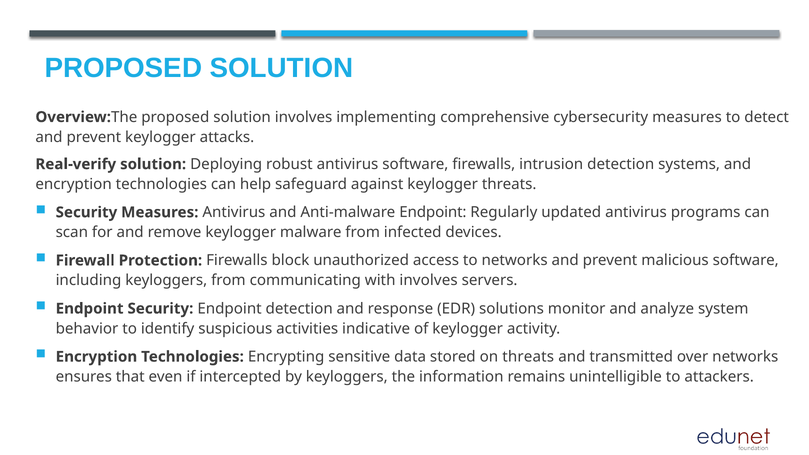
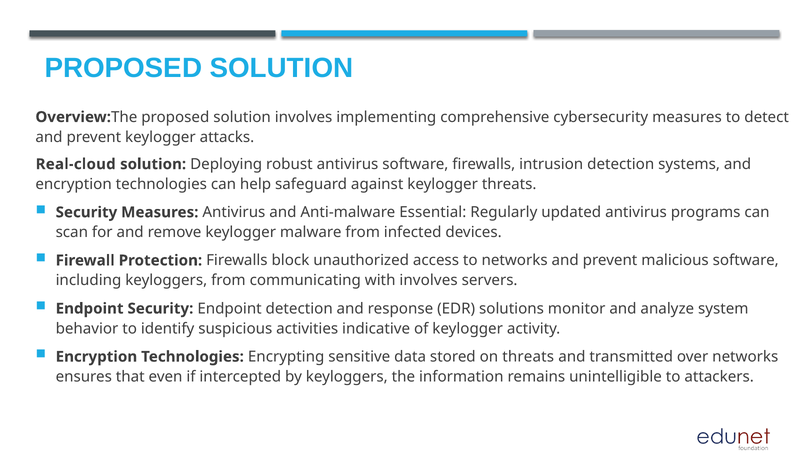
Real-verify: Real-verify -> Real-cloud (76, 164)
Anti-malware Endpoint: Endpoint -> Essential (433, 212)
